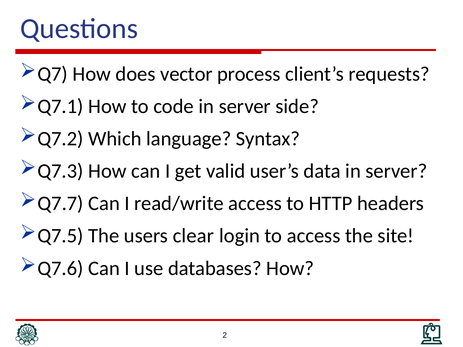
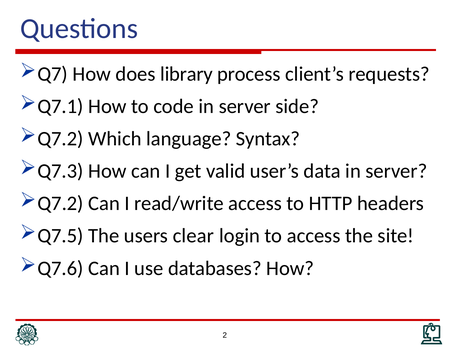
vector: vector -> library (186, 74)
Q7.7: Q7.7 -> Q7.2 (60, 204)
